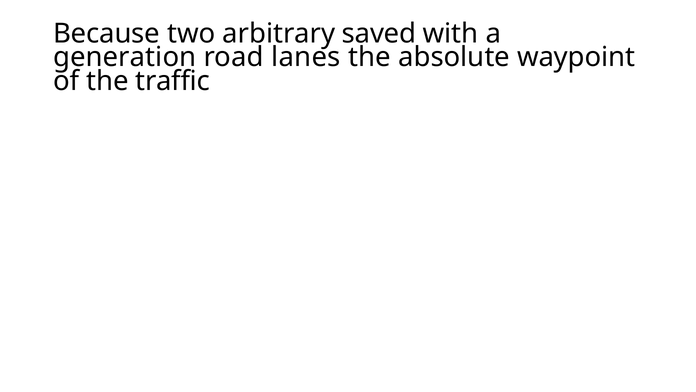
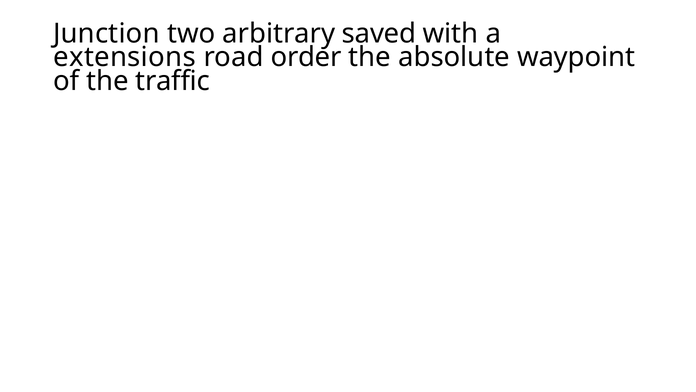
Because: Because -> Junction (106, 33)
generation: generation -> extensions (125, 57)
lanes: lanes -> order (306, 57)
